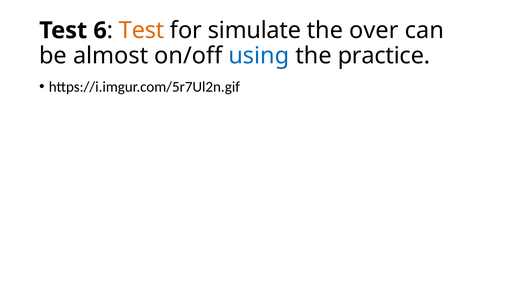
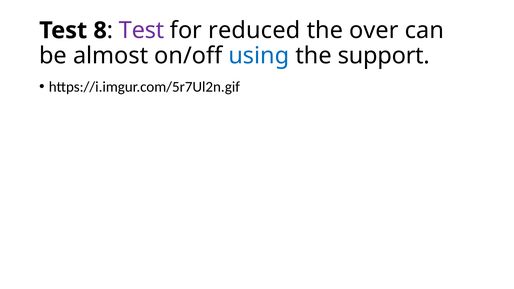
6: 6 -> 8 (100, 30)
Test colour: orange -> purple (142, 30)
simulate: simulate -> reduced (254, 30)
practice: practice -> support (384, 56)
